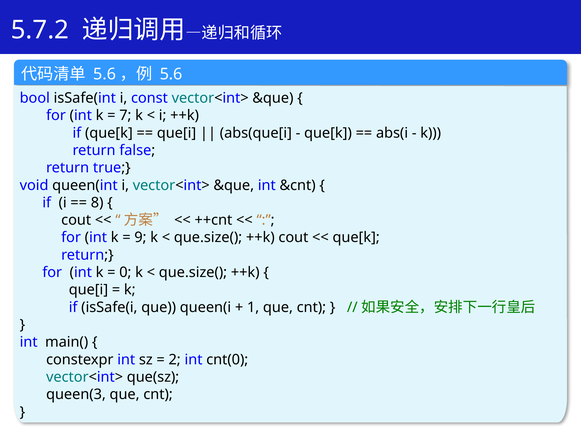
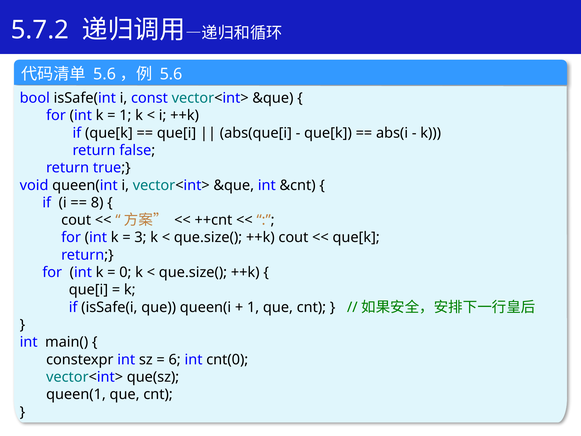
7: 7 -> 1 (125, 115)
9: 9 -> 3 (140, 237)
2: 2 -> 6 (175, 359)
queen(3: queen(3 -> queen(1 (76, 394)
